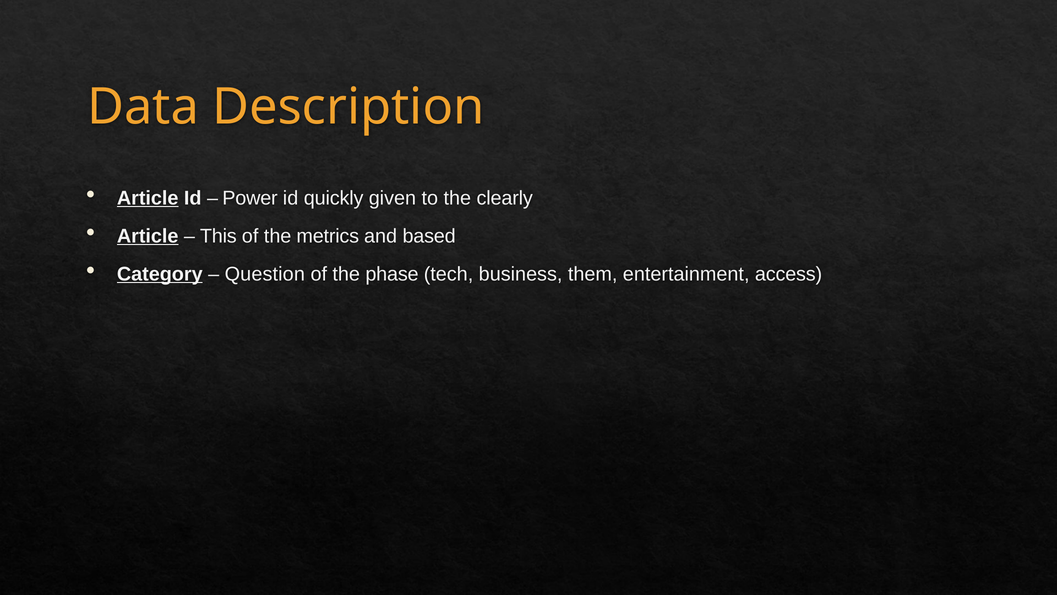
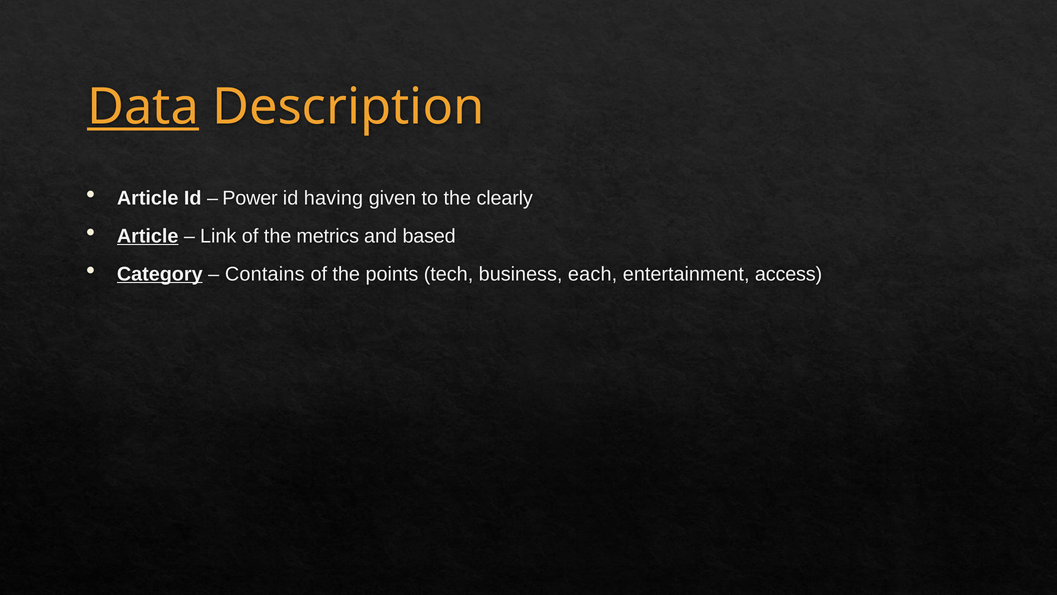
Data underline: none -> present (143, 107)
Article underline: present -> none (148, 198)
quickly: quickly -> having (333, 198)
This: This -> Link (218, 236)
Question: Question -> Contains (265, 274)
phase: phase -> points (392, 274)
them: them -> each (593, 274)
